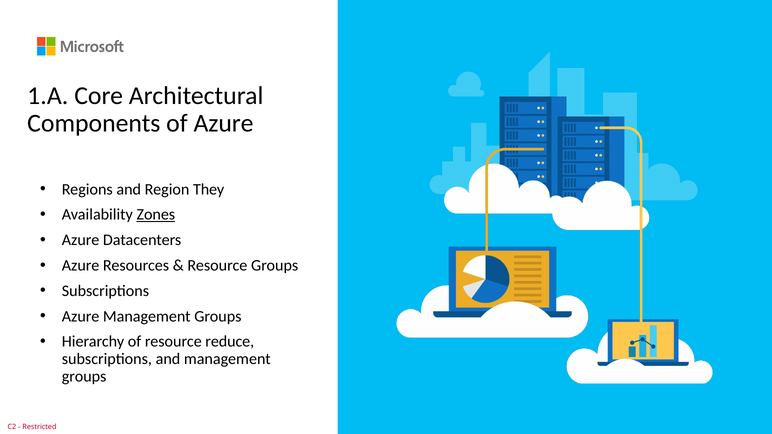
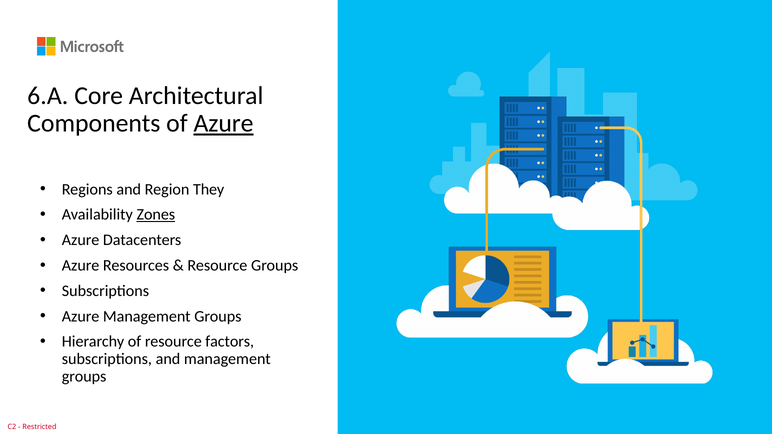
1.A: 1.A -> 6.A (48, 96)
Azure underline: none -> present (223, 123)
reduce: reduce -> factors (230, 342)
